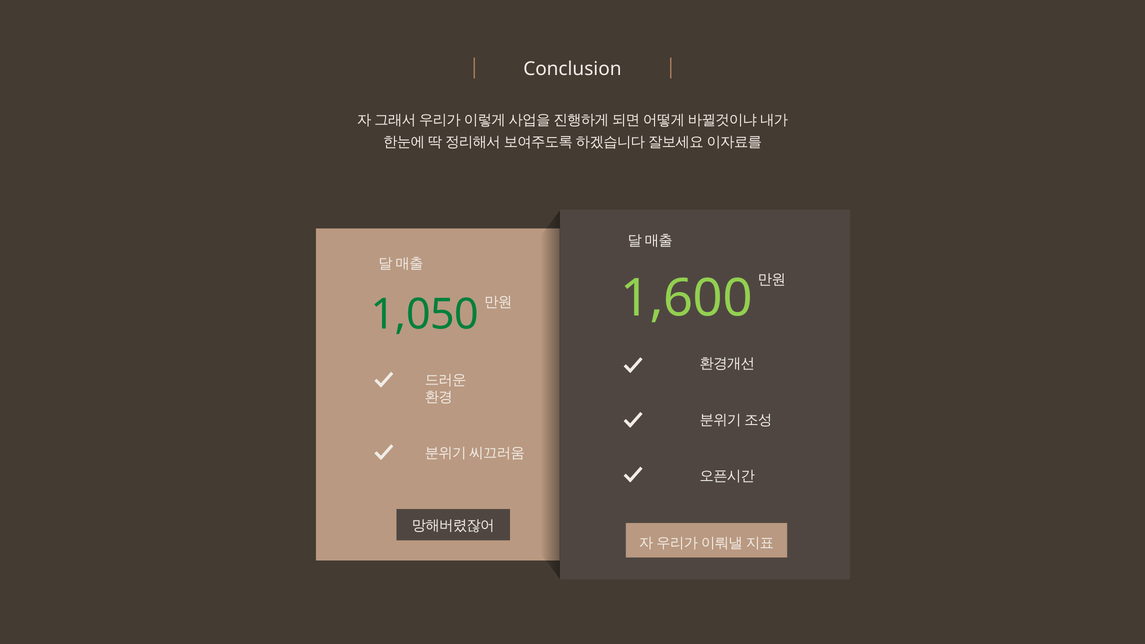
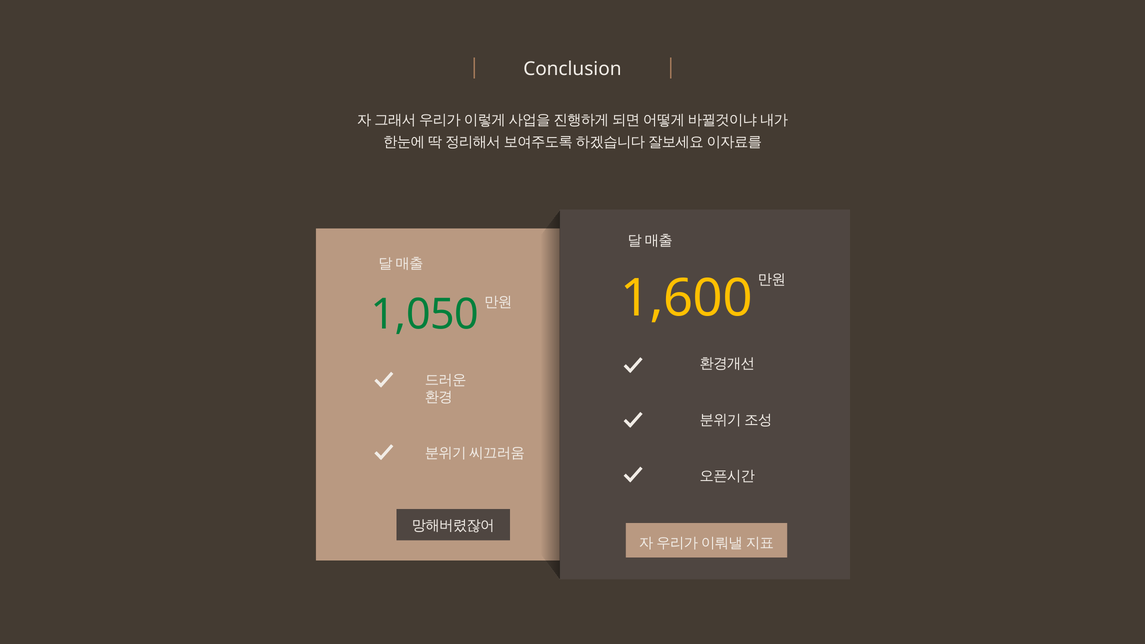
1,600 colour: light green -> yellow (686, 298)
